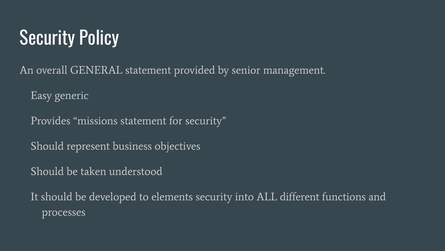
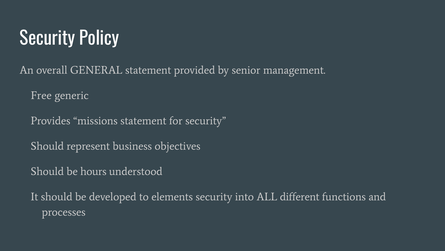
Easy: Easy -> Free (41, 95)
taken: taken -> hours (93, 171)
